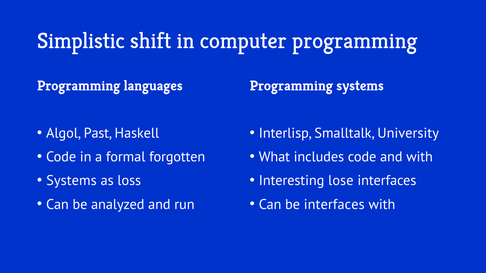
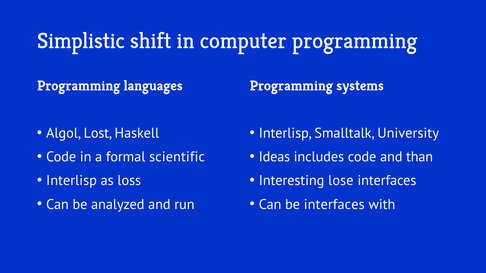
Past: Past -> Lost (98, 133)
forgotten: forgotten -> scientific (177, 157)
What: What -> Ideas (274, 157)
and with: with -> than (420, 157)
Systems: Systems -> Interlisp (72, 181)
